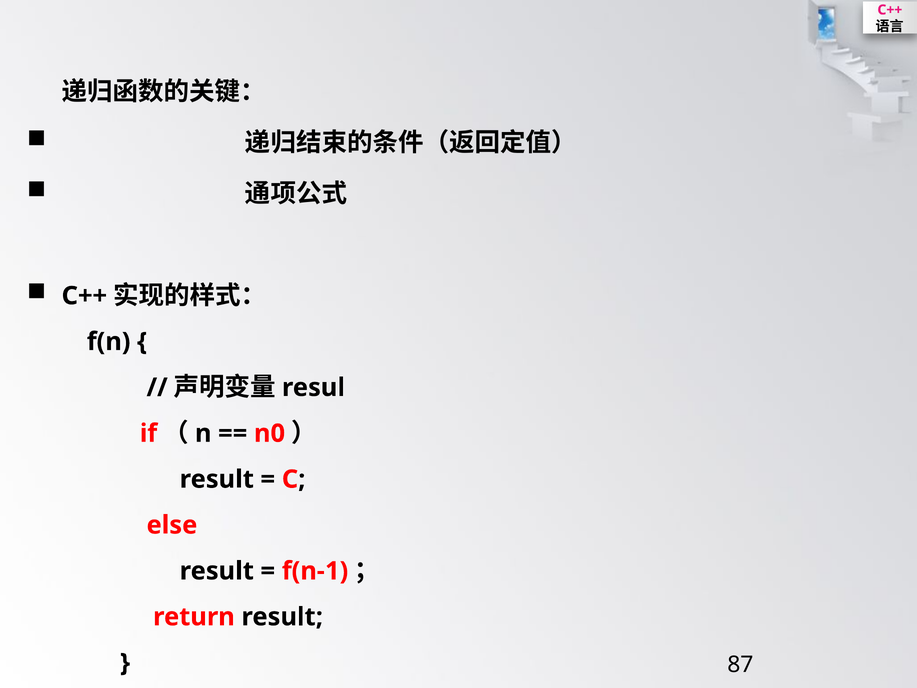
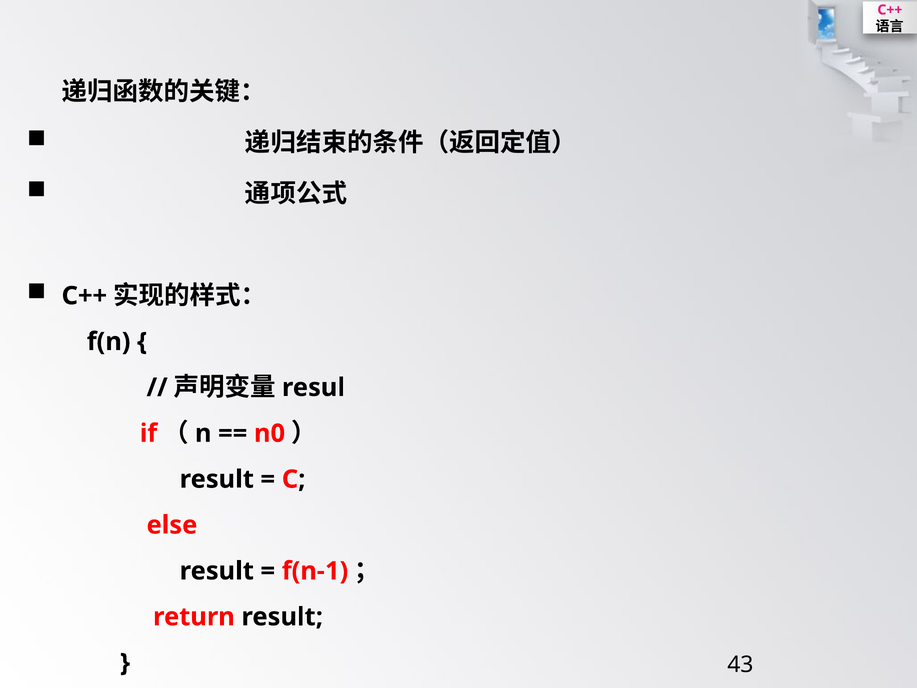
87: 87 -> 43 (740, 665)
